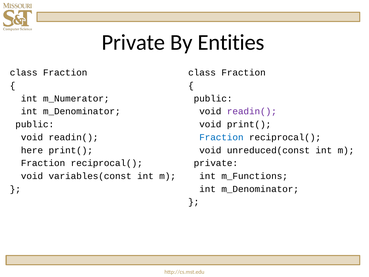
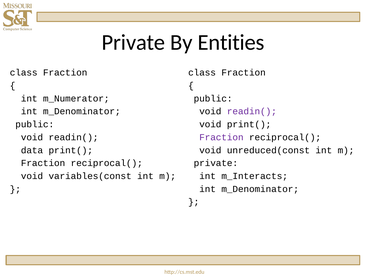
Fraction colour: blue -> purple (221, 137)
here: here -> data (32, 150)
m_Functions: m_Functions -> m_Interacts (255, 176)
